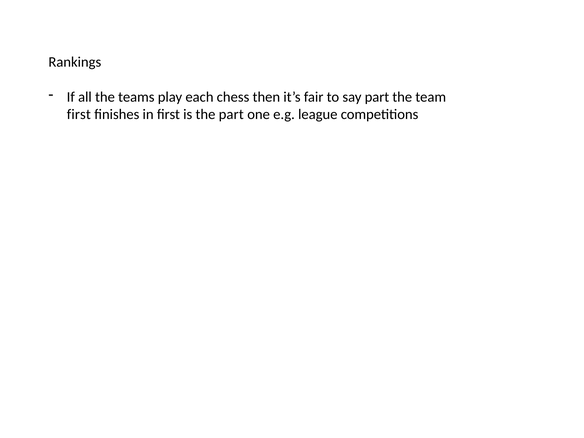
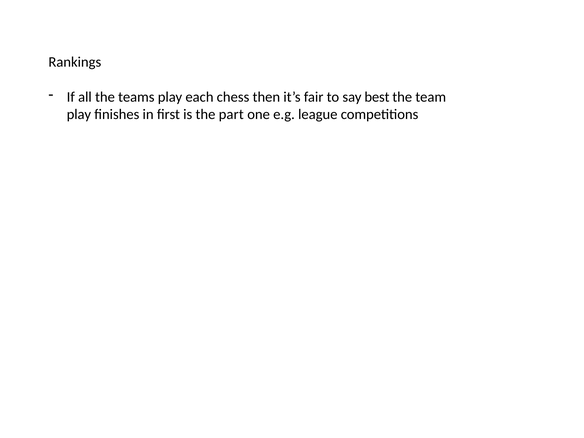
say part: part -> best (377, 97)
first: first -> play (79, 115)
